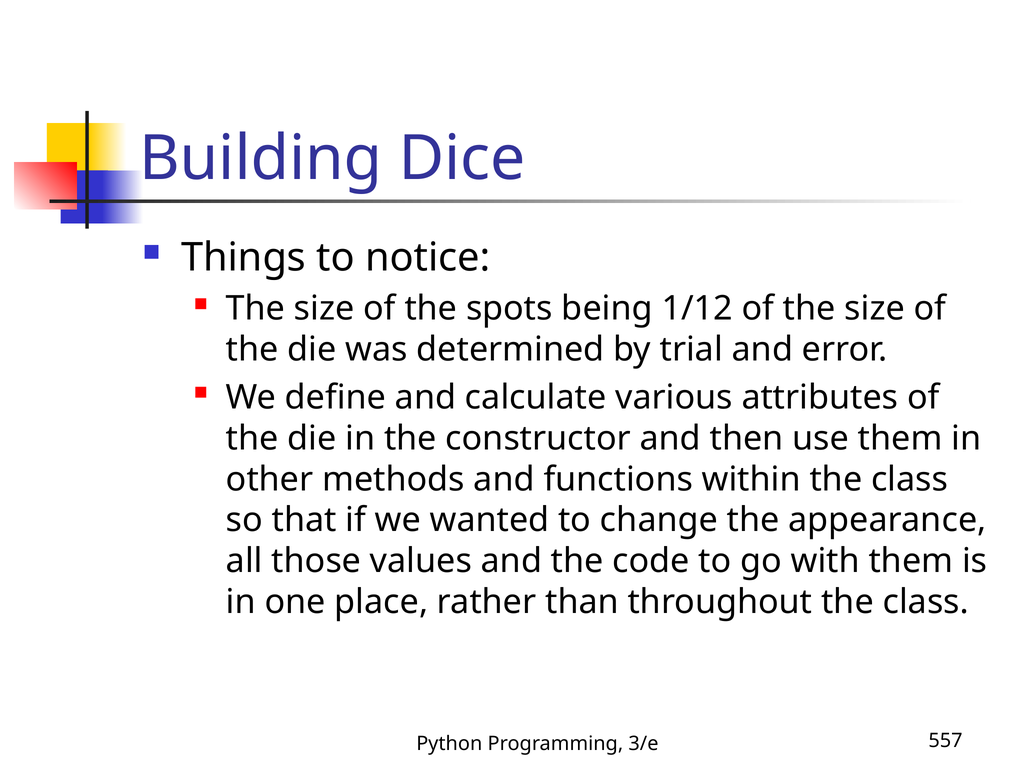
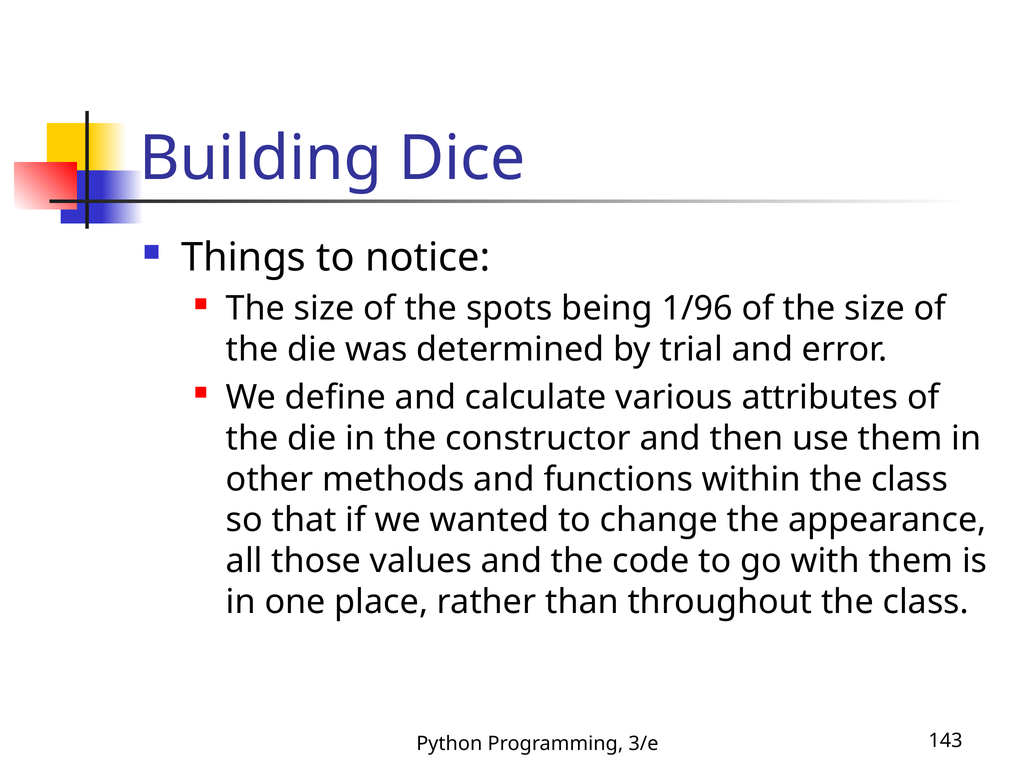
1/12: 1/12 -> 1/96 (697, 309)
557: 557 -> 143 (945, 741)
